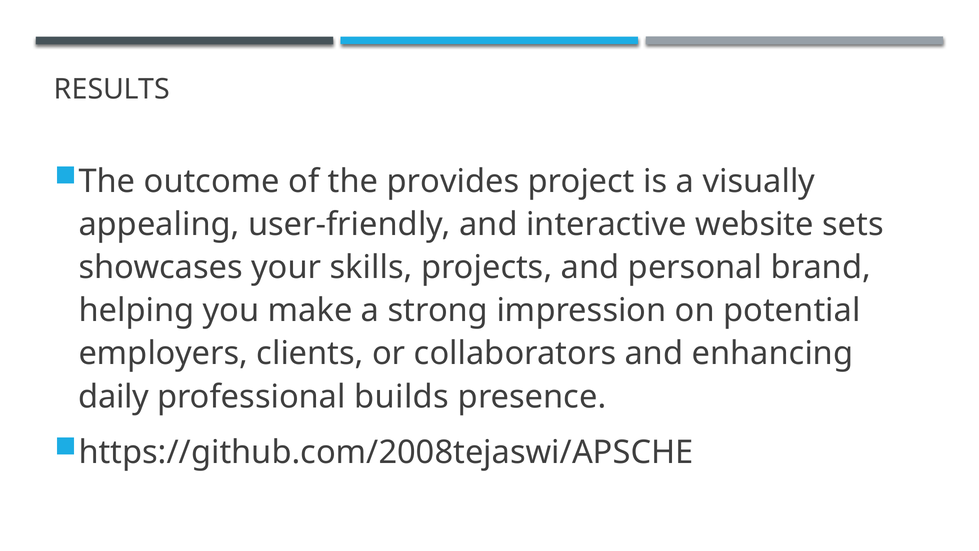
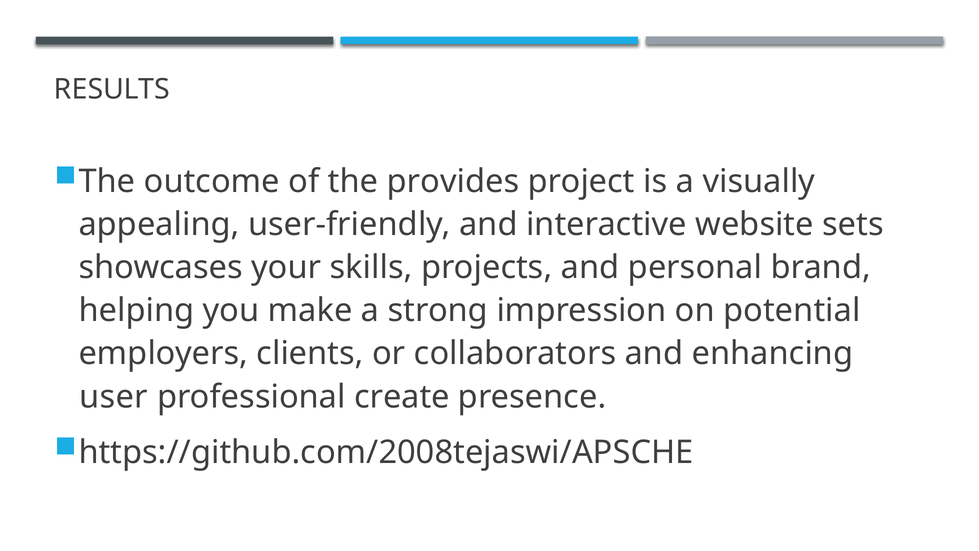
daily: daily -> user (113, 397)
builds: builds -> create (402, 397)
